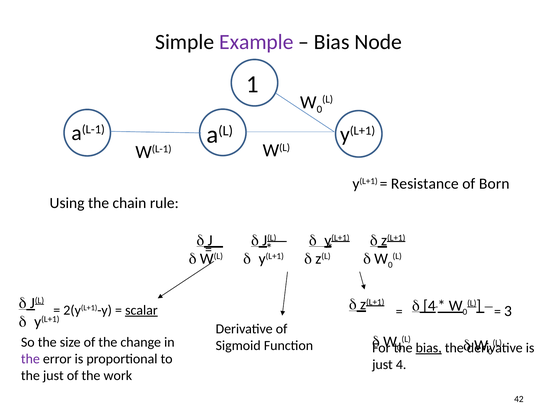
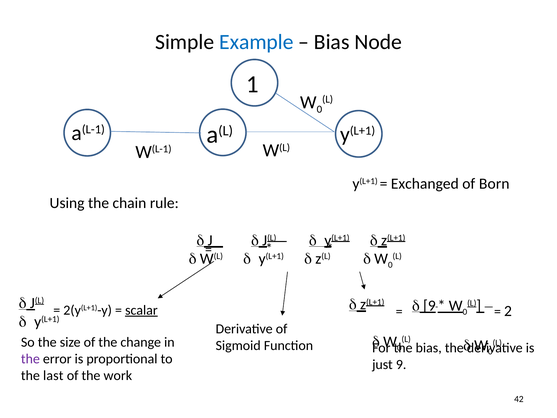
Example colour: purple -> blue (256, 42)
Resistance: Resistance -> Exchanged (425, 184)
d 4: 4 -> 9 (429, 306)
3: 3 -> 2 (508, 311)
bias underline: present -> none (429, 348)
just 4: 4 -> 9 (401, 364)
the just: just -> last (53, 375)
